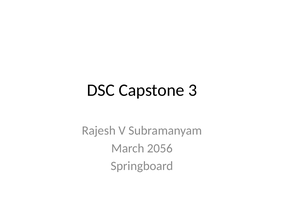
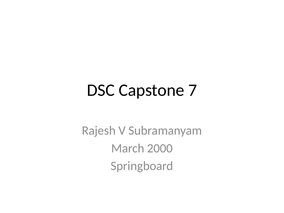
3: 3 -> 7 (193, 90)
2056: 2056 -> 2000 (160, 148)
